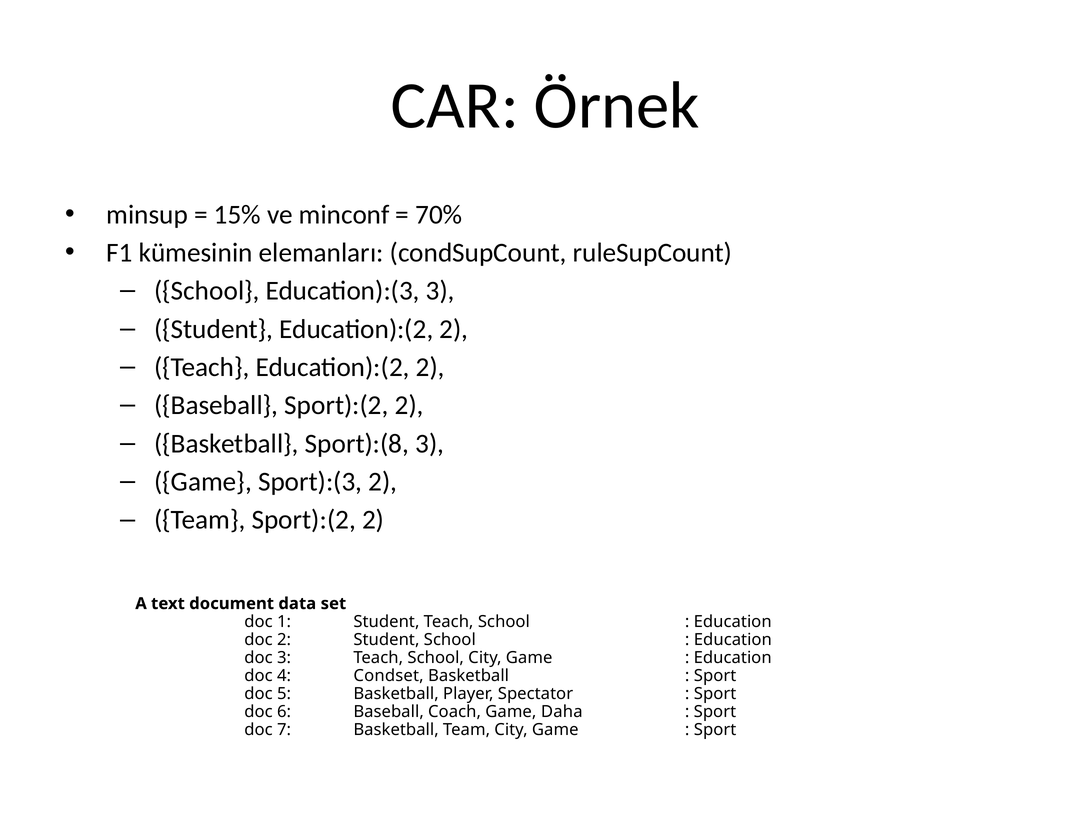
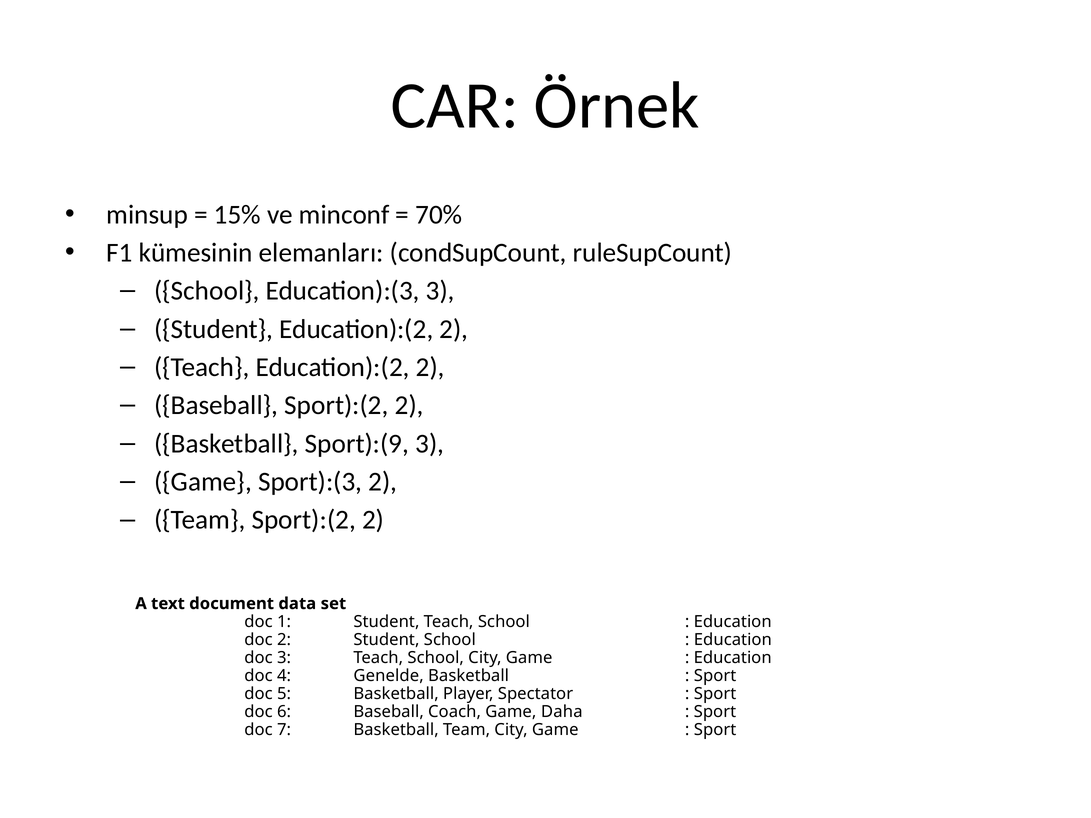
Sport):(8: Sport):(8 -> Sport):(9 (357, 444)
Condset: Condset -> Genelde (389, 676)
